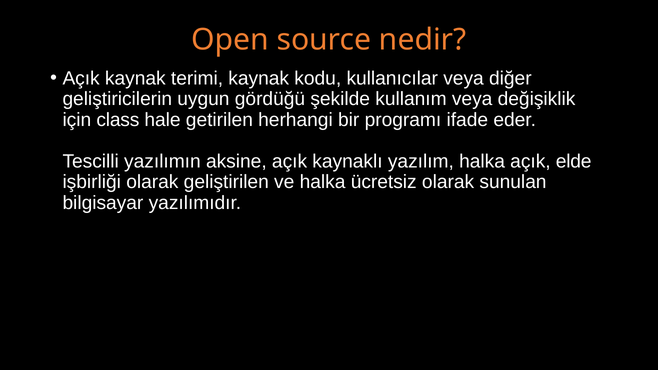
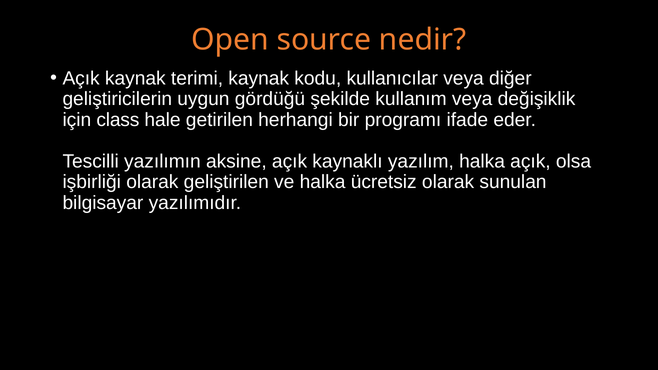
elde: elde -> olsa (574, 161)
